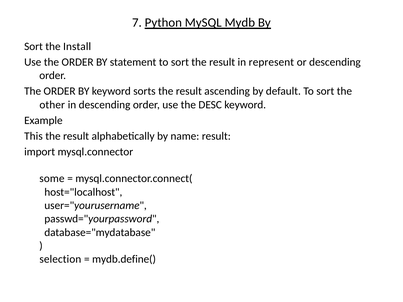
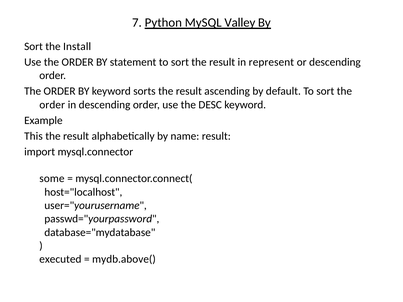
Mydb: Mydb -> Valley (240, 23)
other: other -> order (52, 105)
selection: selection -> executed (60, 259)
mydb.define(: mydb.define( -> mydb.above( (124, 259)
